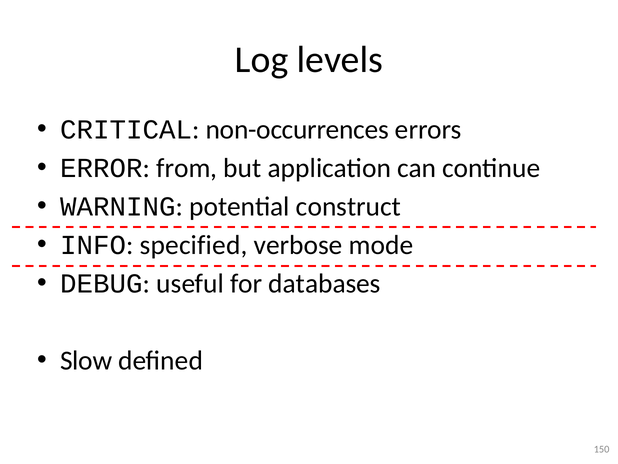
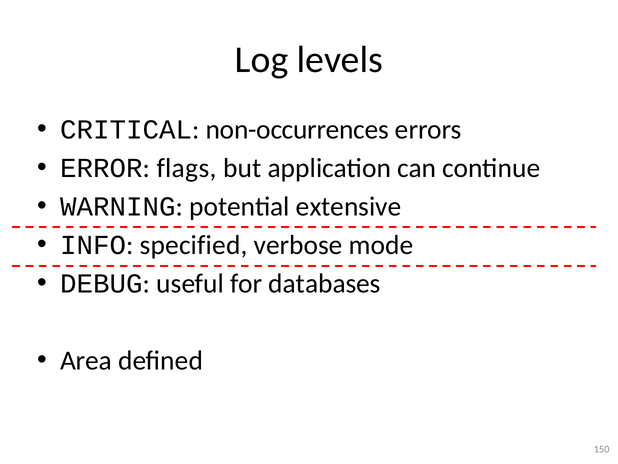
from: from -> flags (187, 168)
construct: construct -> extensive (349, 207)
Slow: Slow -> Area (86, 360)
